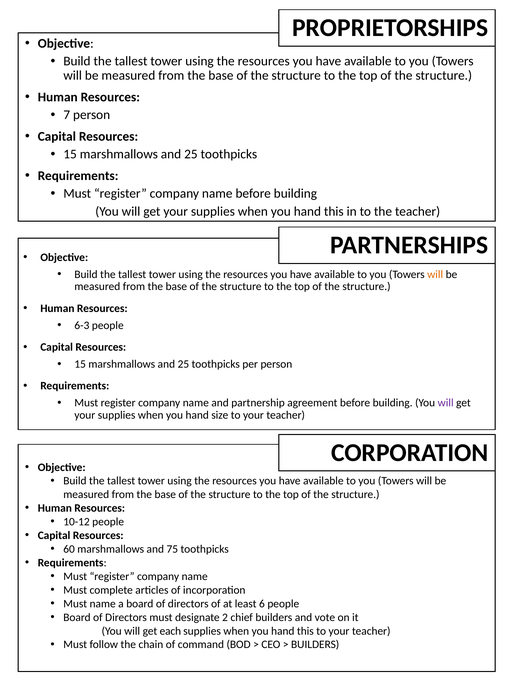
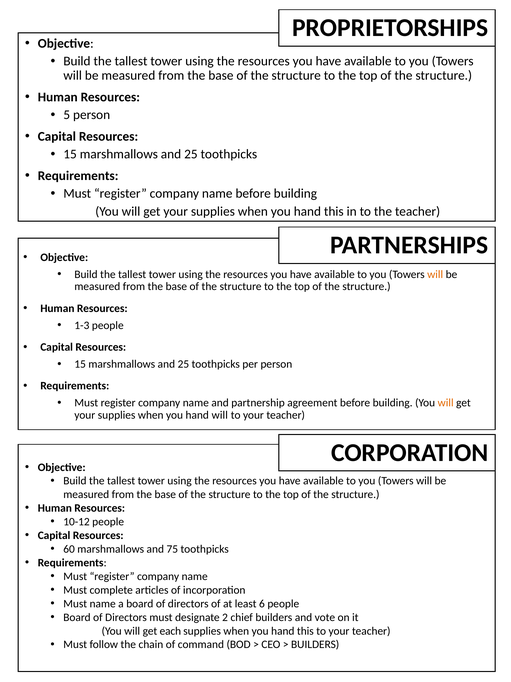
7: 7 -> 5 (67, 115)
6-3: 6-3 -> 1-3 (82, 325)
will colour: purple -> orange (446, 402)
hand size: size -> will (220, 415)
